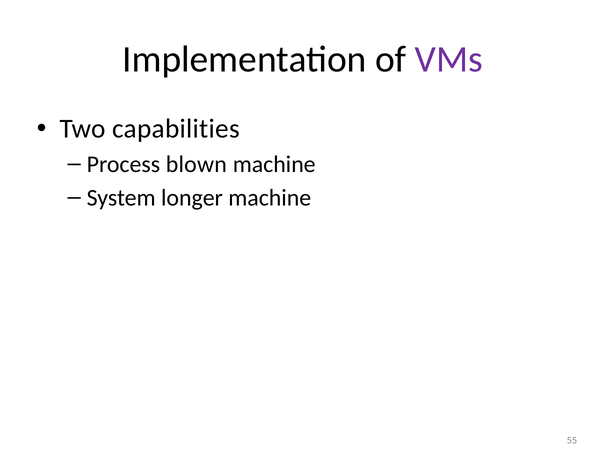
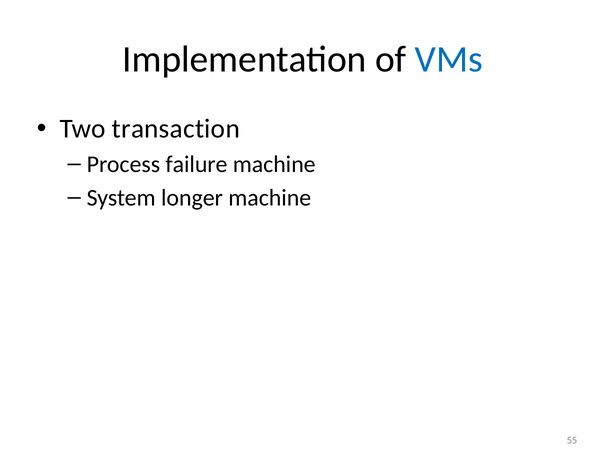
VMs colour: purple -> blue (449, 59)
capabilities: capabilities -> transaction (176, 129)
blown: blown -> failure (196, 164)
